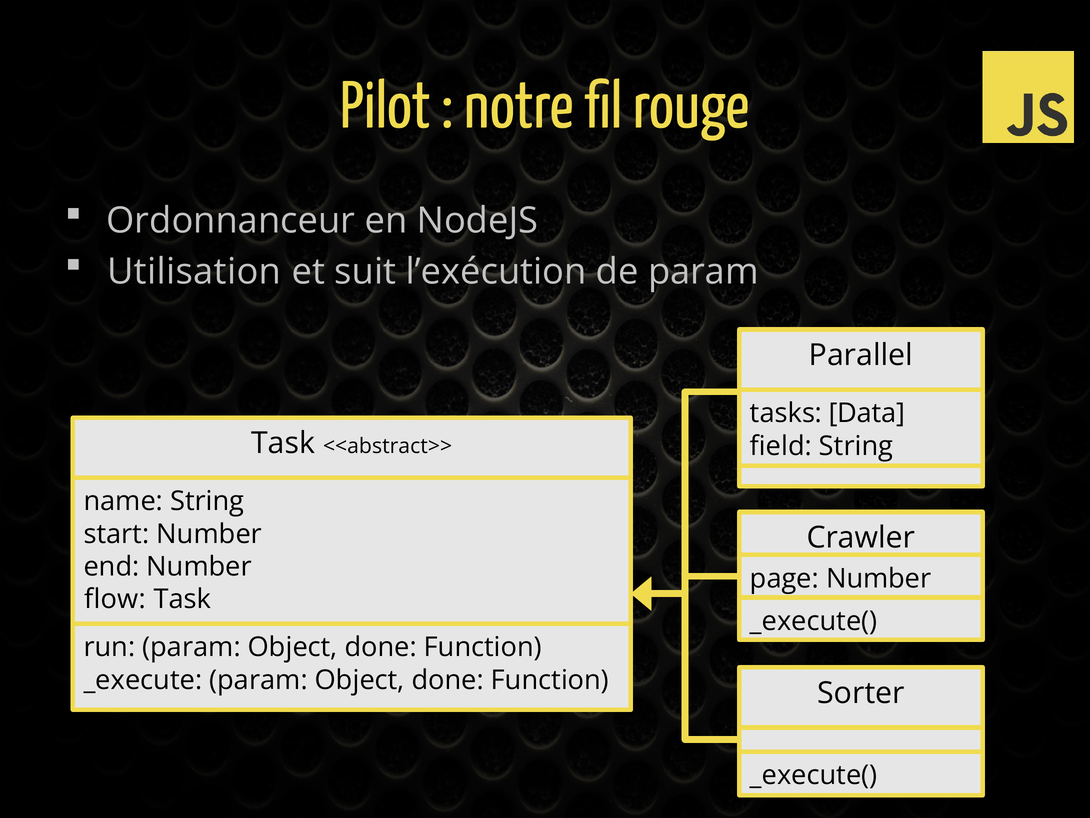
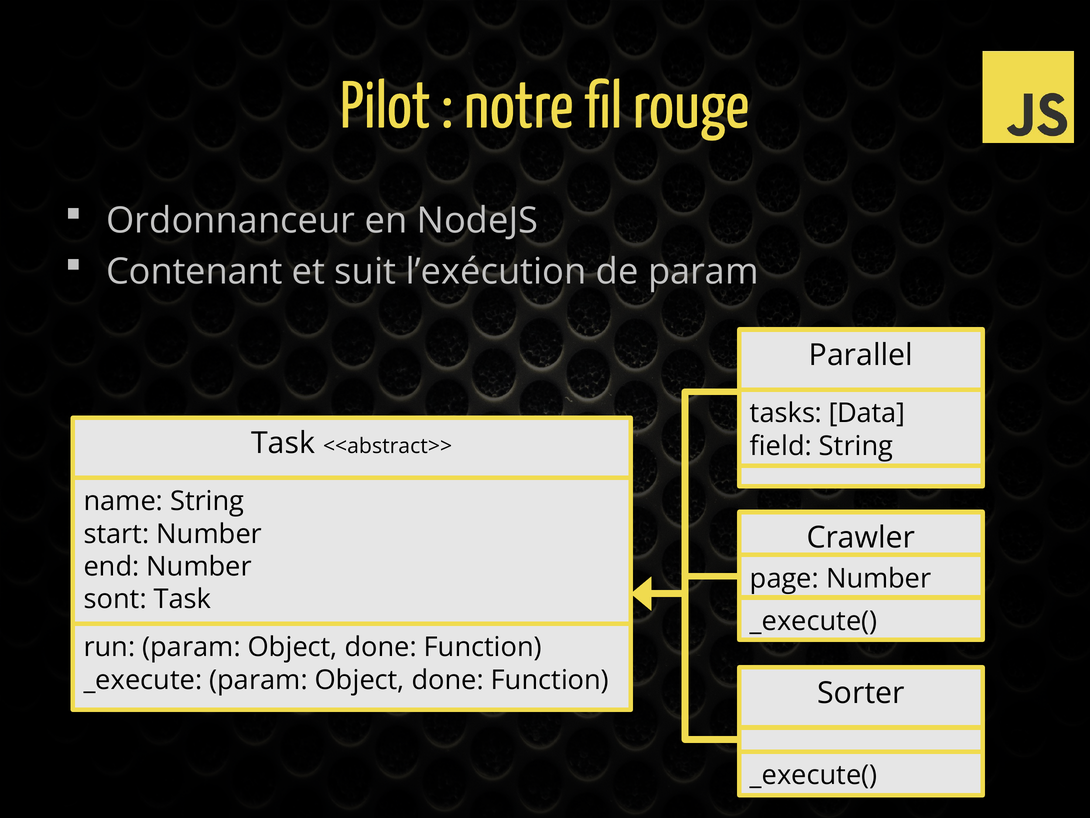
Utilisation: Utilisation -> Contenant (194, 271)
flow: flow -> sont (115, 599)
